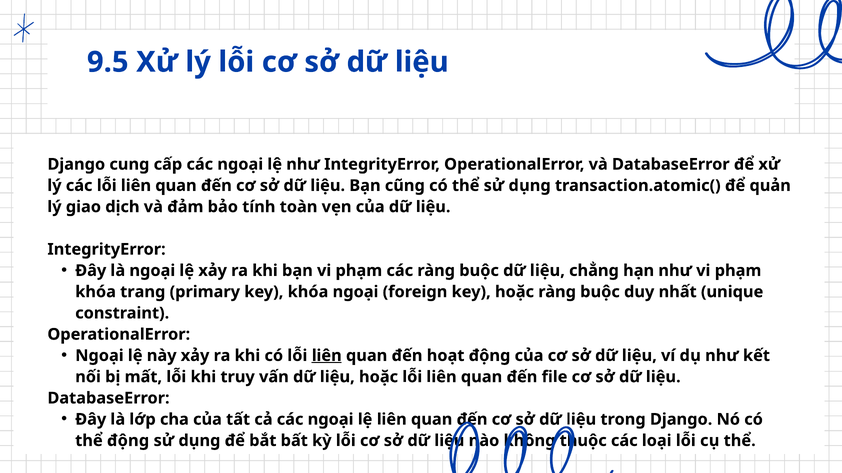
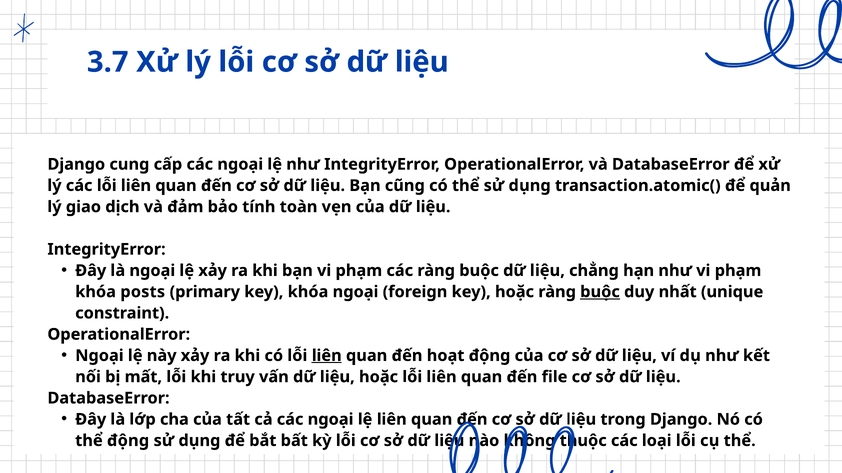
9.5: 9.5 -> 3.7 (108, 62)
trang: trang -> posts (143, 292)
buộc underline: none -> present (600, 292)
